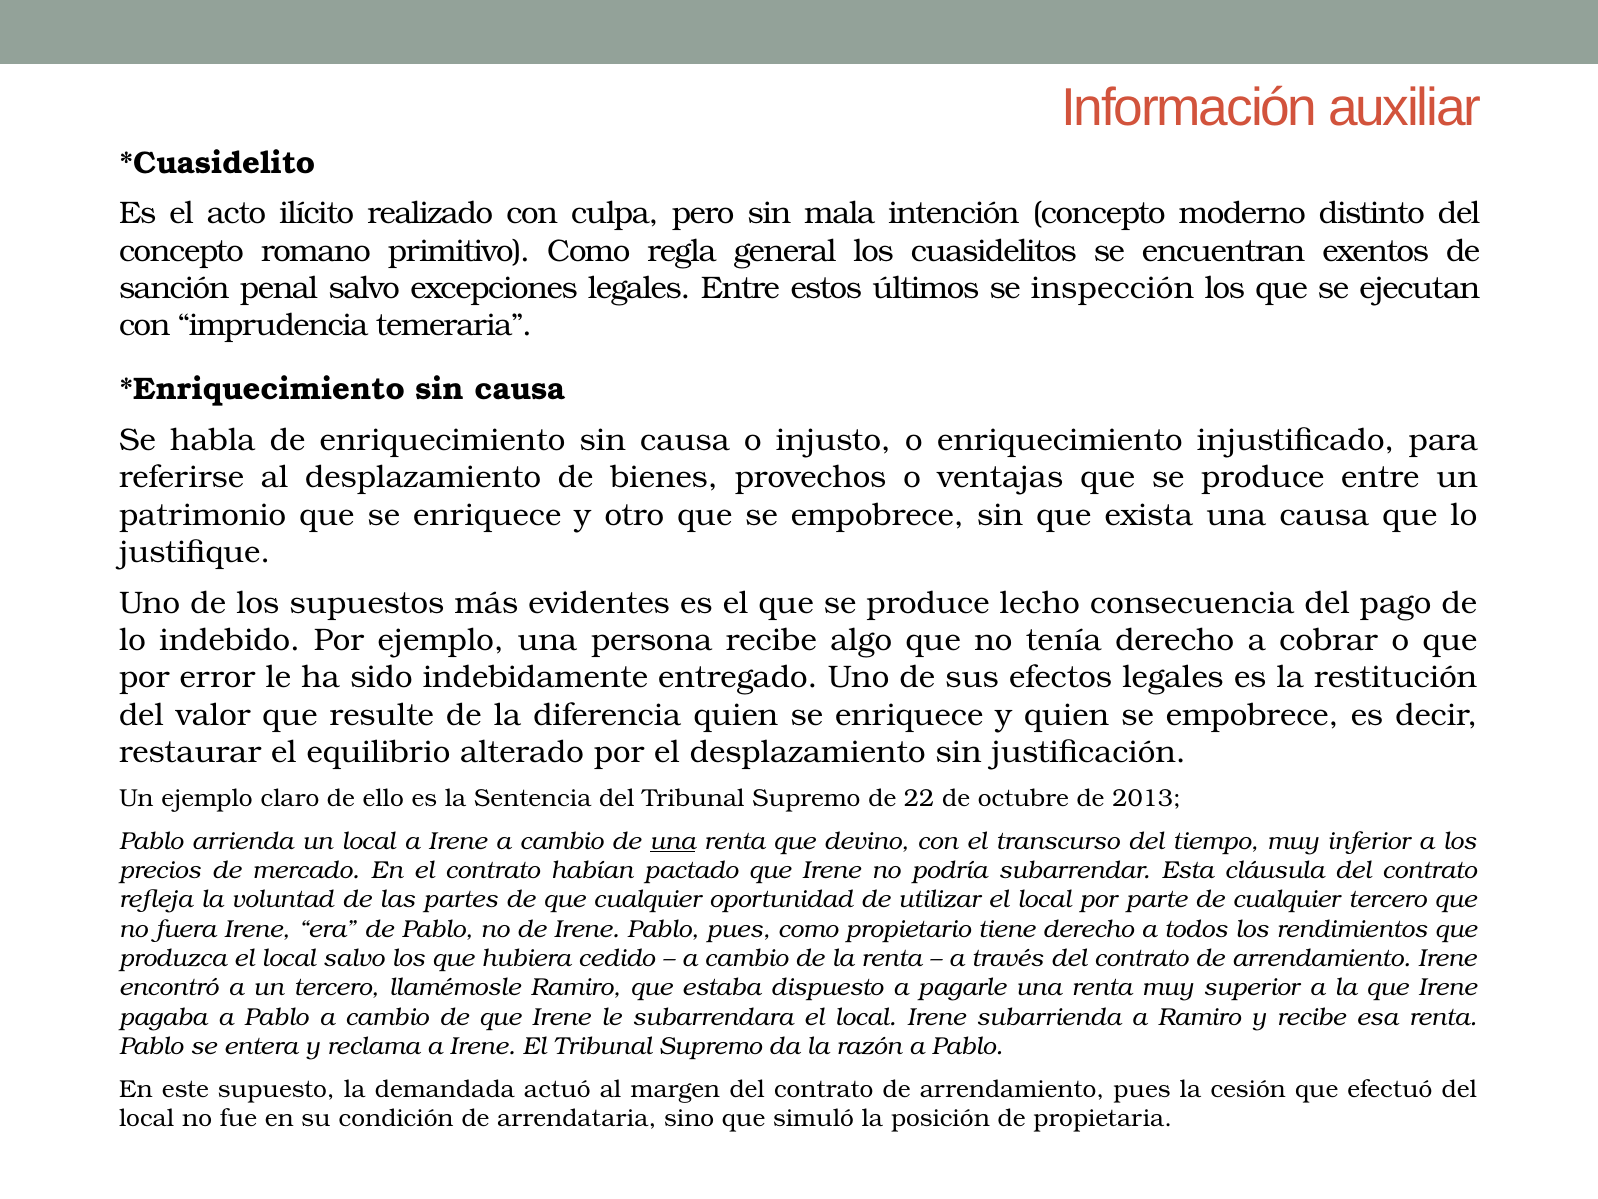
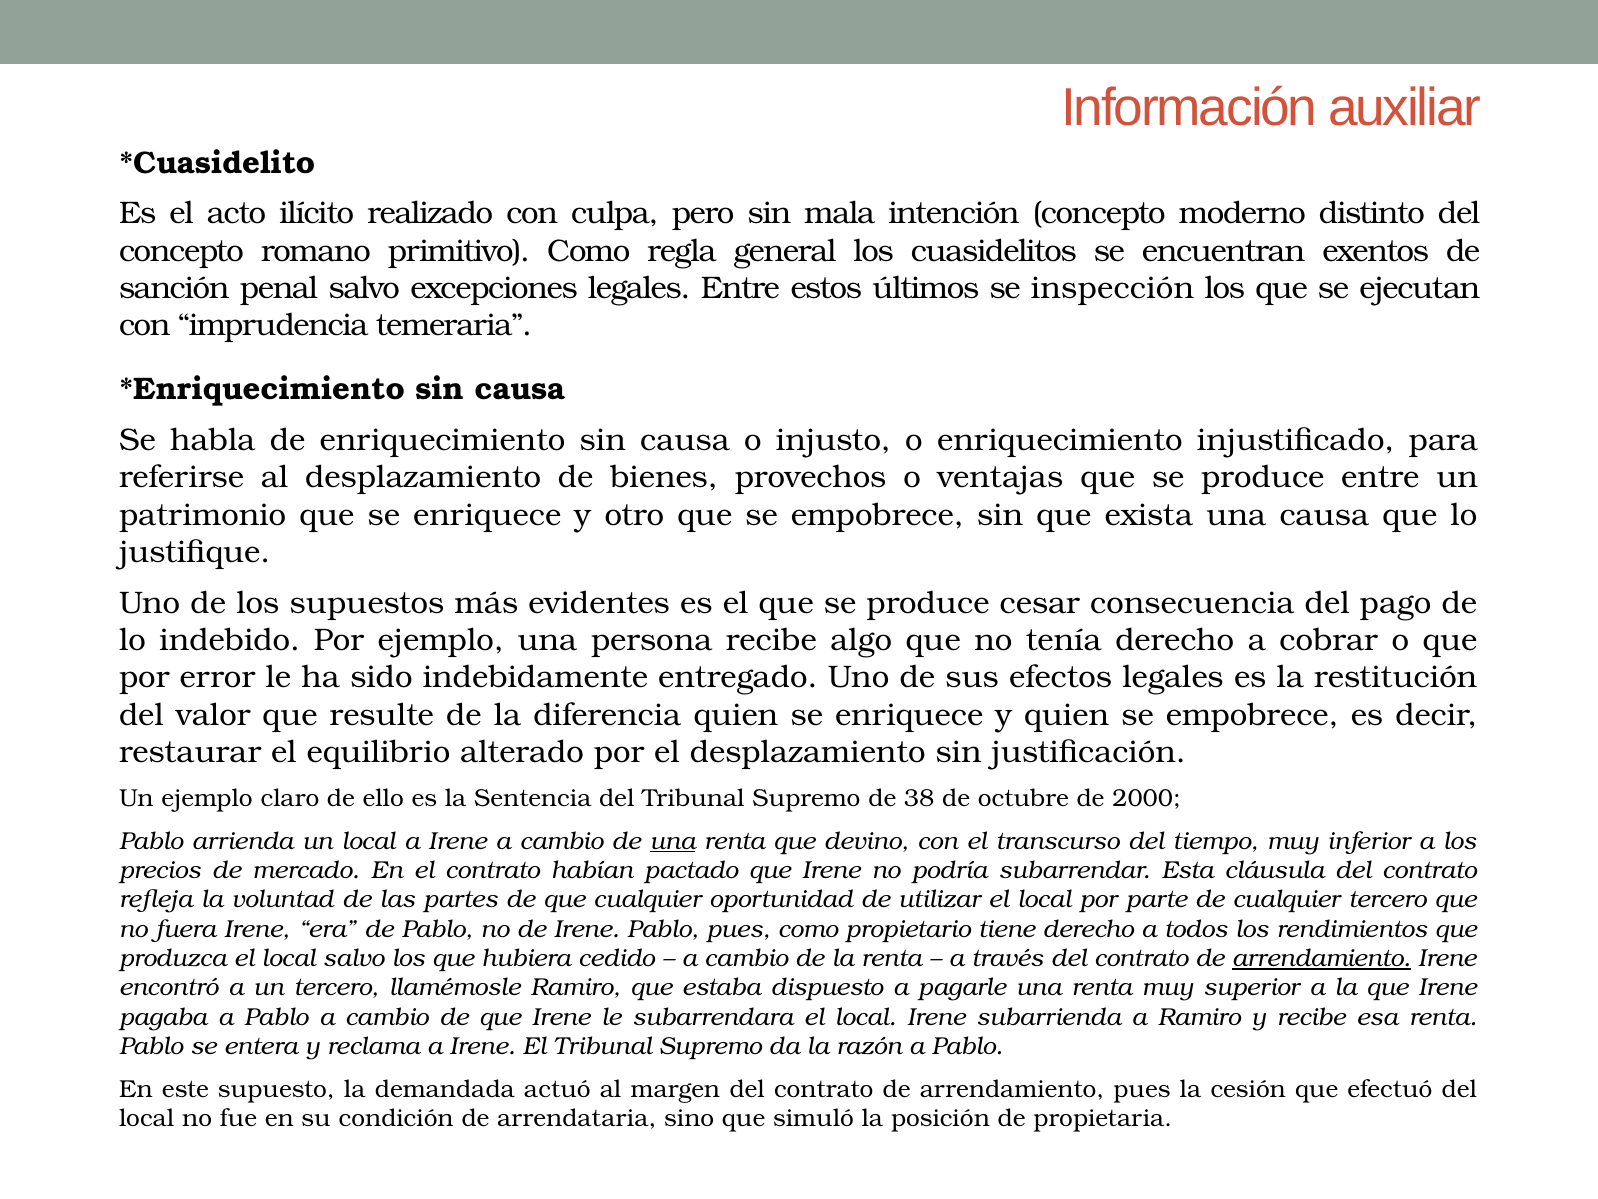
lecho: lecho -> cesar (1040, 603)
22: 22 -> 38 (919, 798)
2013: 2013 -> 2000 (1147, 798)
arrendamiento underline: none -> present (1321, 958)
